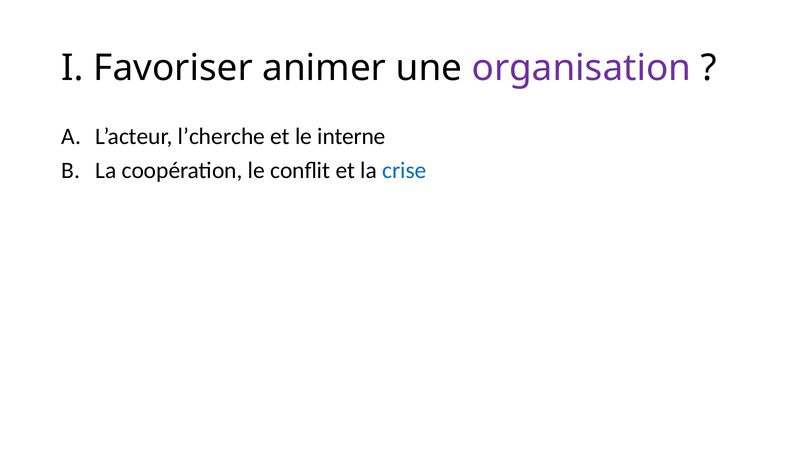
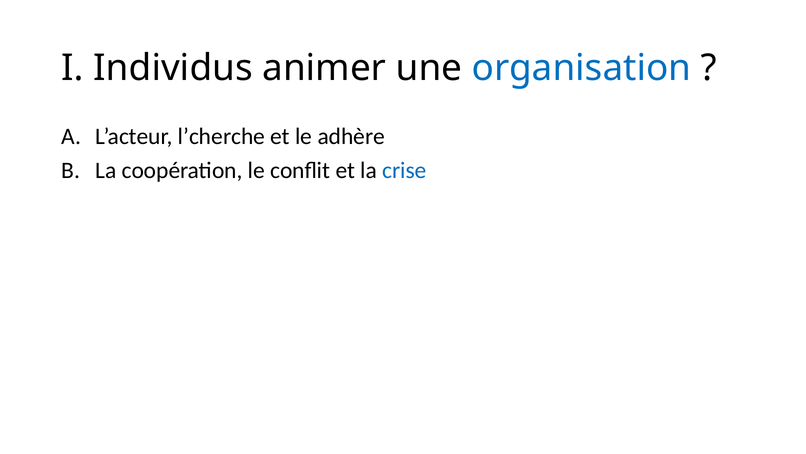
Favoriser: Favoriser -> Individus (173, 68)
organisation colour: purple -> blue (582, 68)
interne: interne -> adhère (351, 136)
